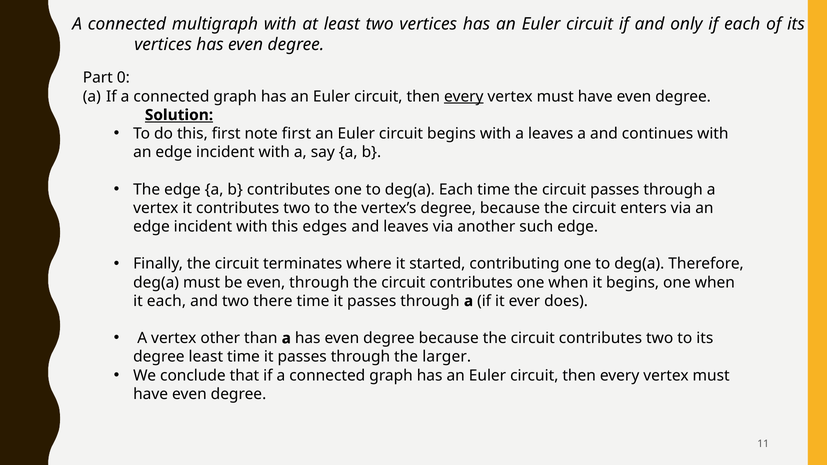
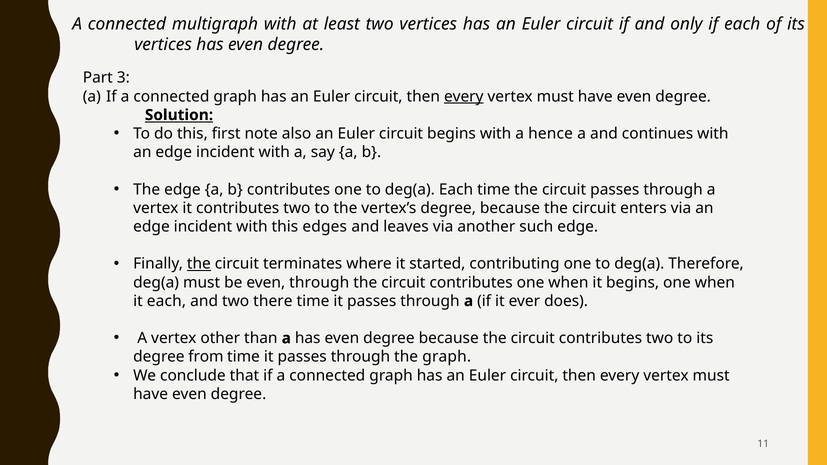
0: 0 -> 3 (123, 78)
note first: first -> also (297, 134)
a leaves: leaves -> hence (551, 134)
the underline: none -> present (199, 264)
degree least: least -> from (206, 357)
the larger: larger -> graph (447, 357)
